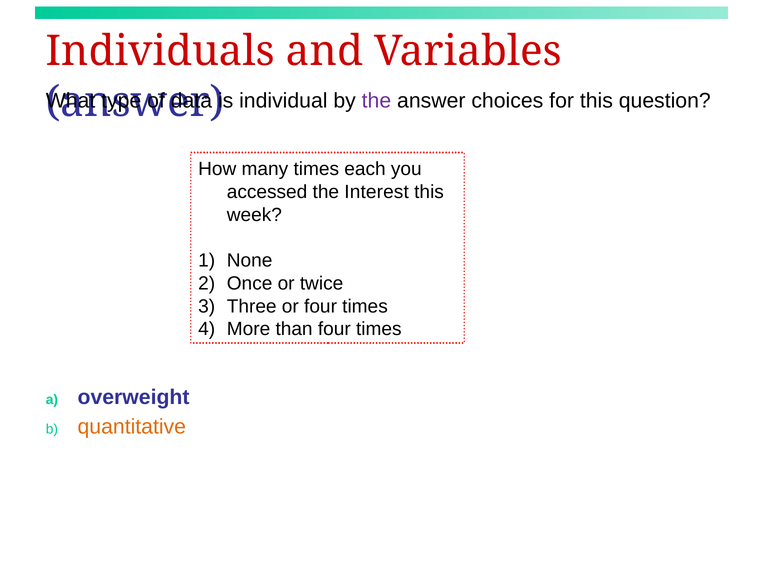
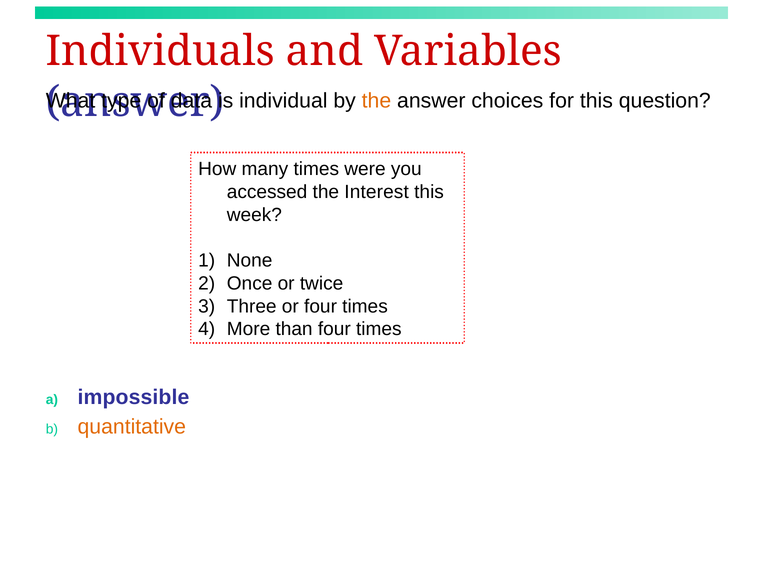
the colour: purple -> orange (376, 101)
each: each -> were (365, 169)
overweight: overweight -> impossible (133, 397)
